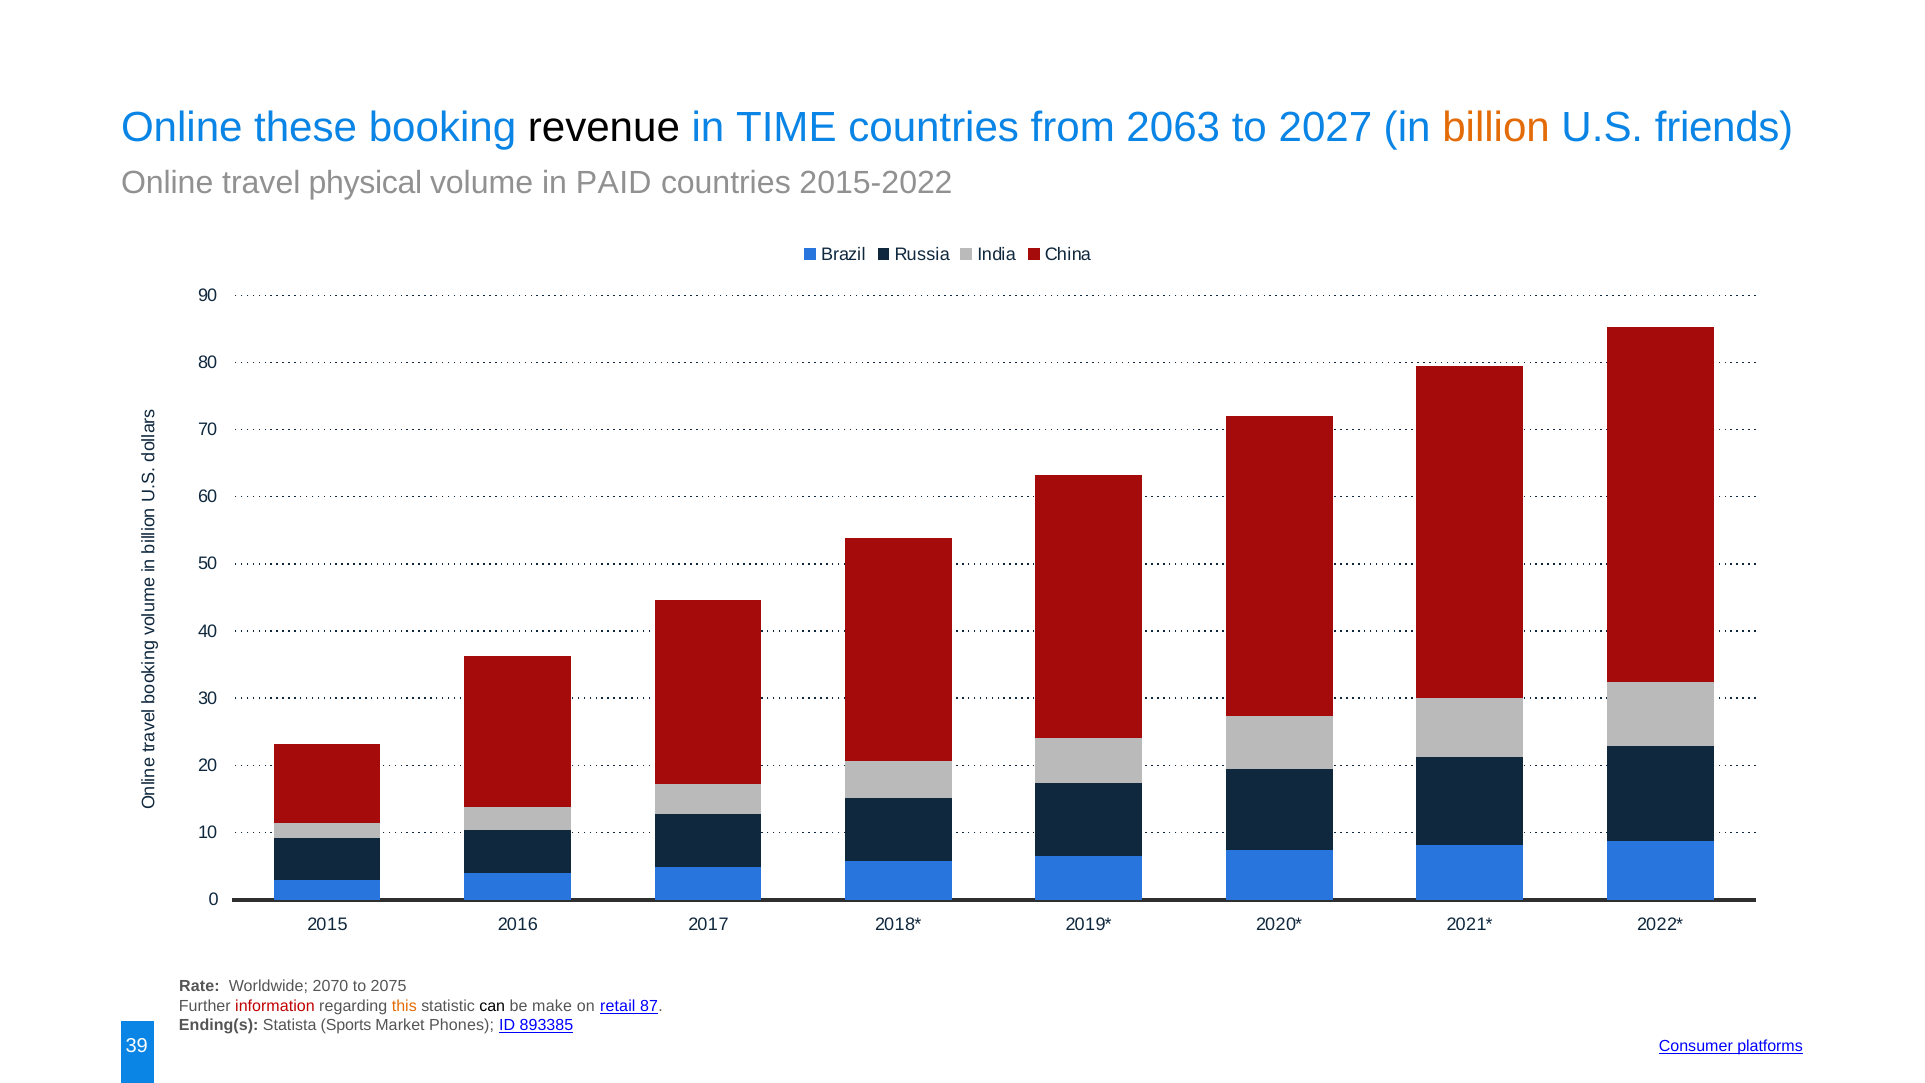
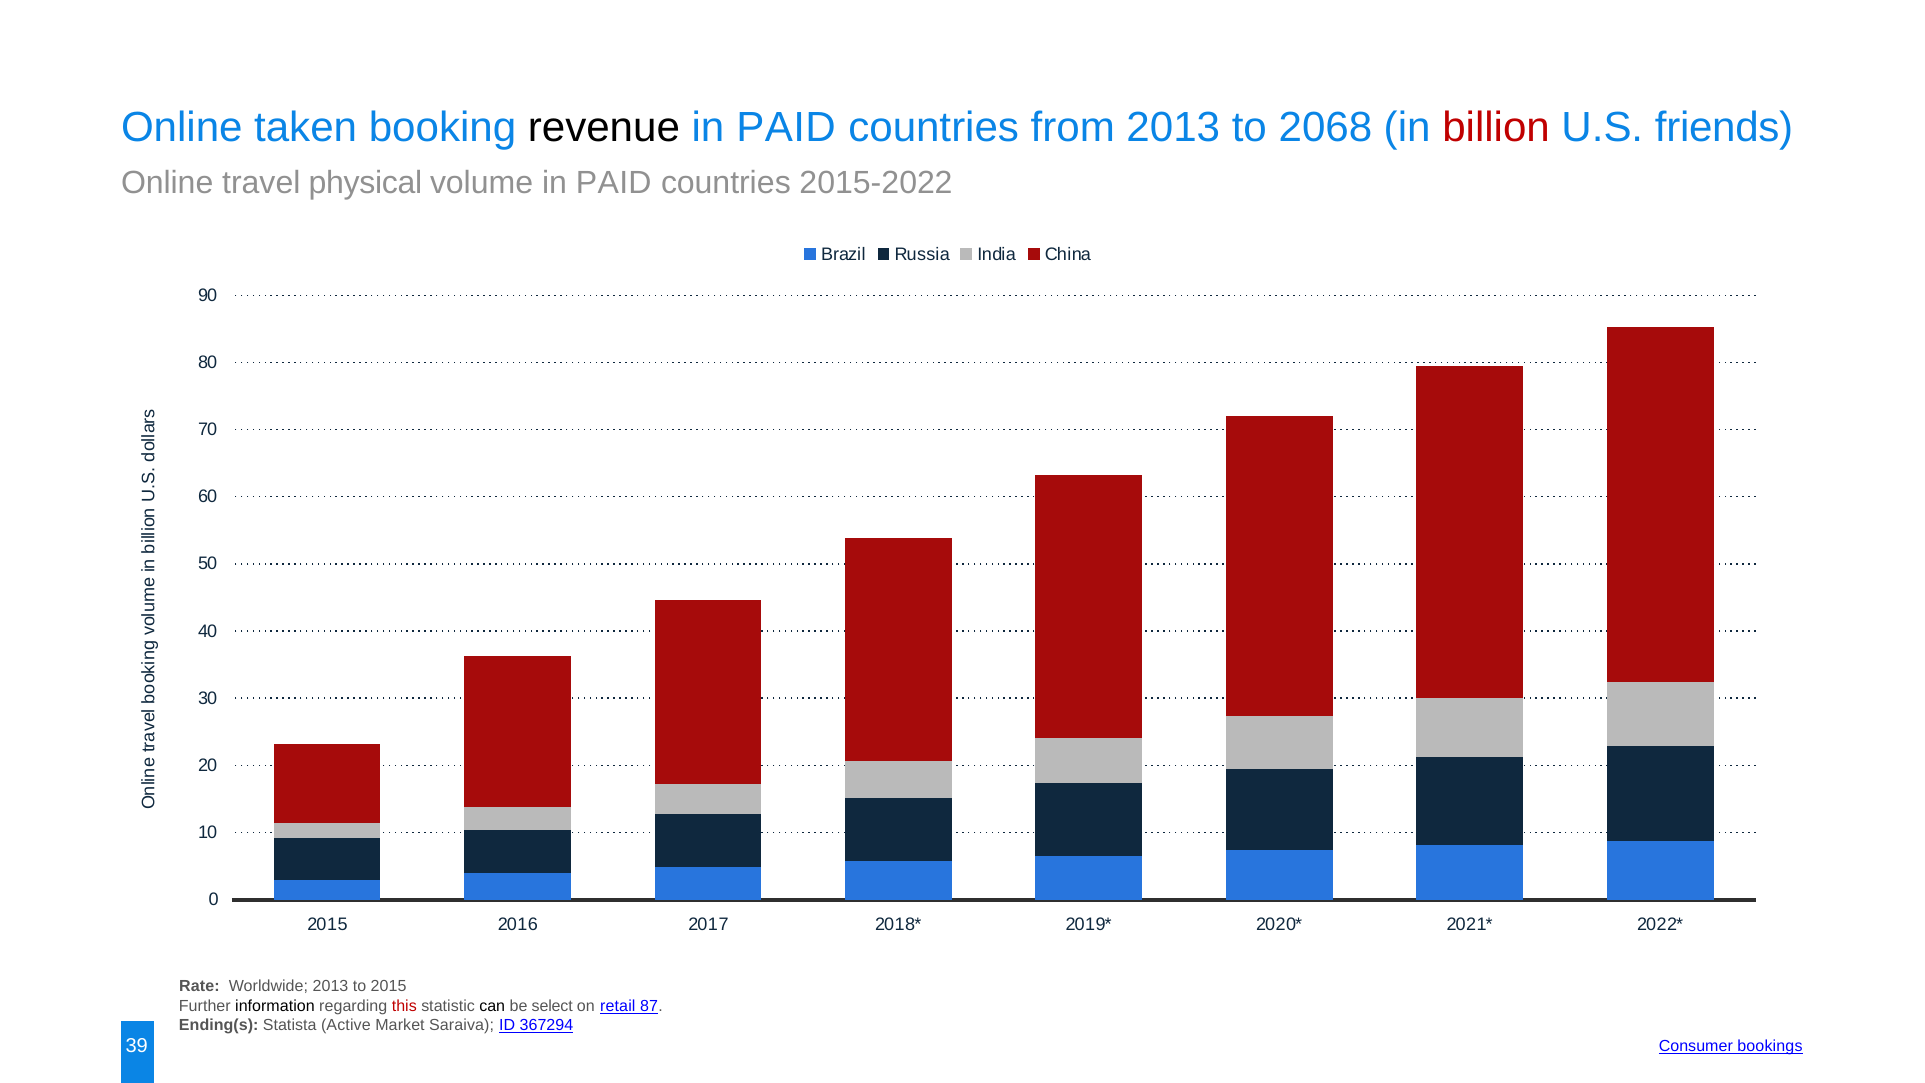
these: these -> taken (306, 127)
TIME: TIME -> PAID (786, 127)
from 2063: 2063 -> 2013 (1173, 127)
2027: 2027 -> 2068 (1325, 127)
billion colour: orange -> red (1496, 127)
Worldwide 2070: 2070 -> 2013 (331, 986)
to 2075: 2075 -> 2015 (389, 986)
information colour: red -> black (275, 1006)
this colour: orange -> red (404, 1006)
make: make -> select (552, 1006)
Sports: Sports -> Active (346, 1025)
Phones: Phones -> Saraiva (462, 1025)
893385: 893385 -> 367294 (546, 1025)
platforms: platforms -> bookings (1770, 1046)
